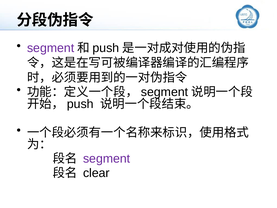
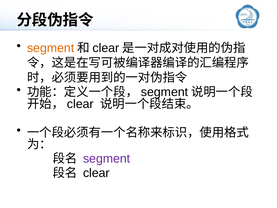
segment colour: purple -> orange (51, 48)
push: push -> clear (106, 48)
push: push -> clear (80, 104)
